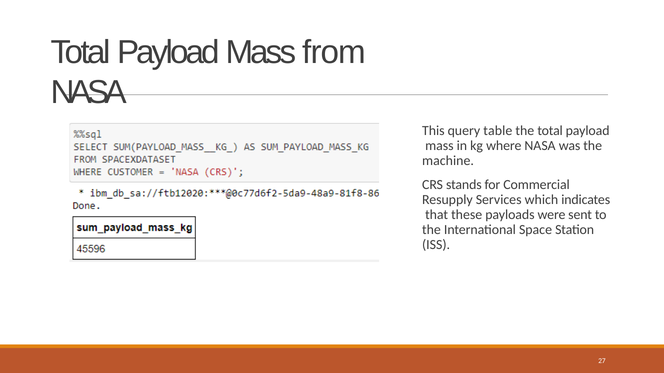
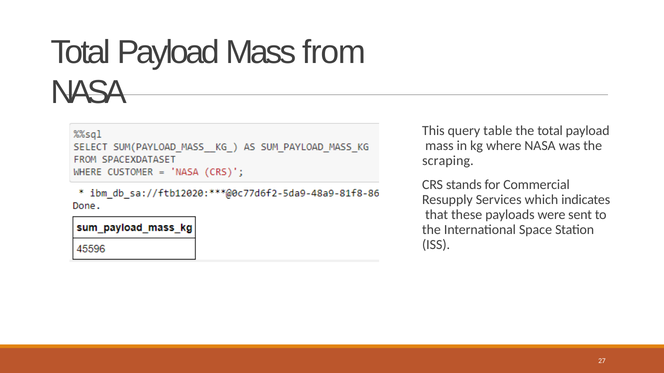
machine: machine -> scraping (448, 161)
